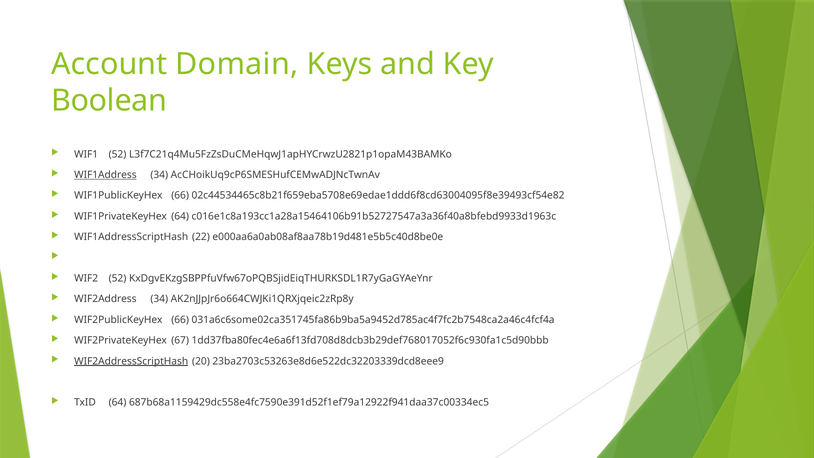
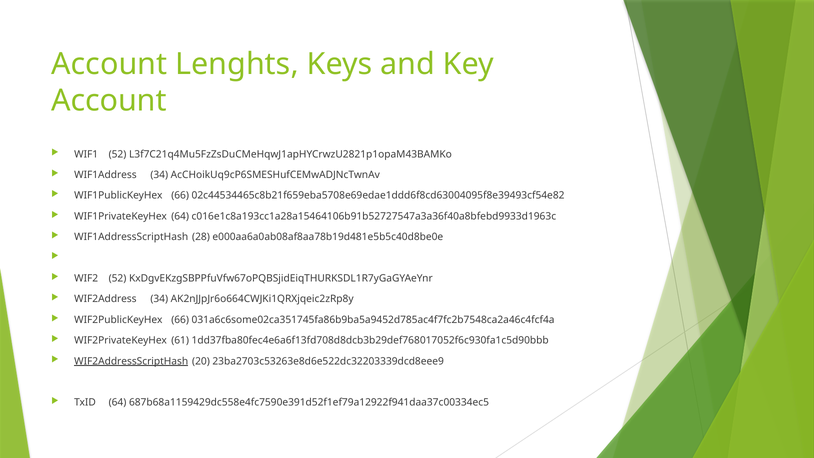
Domain: Domain -> Lenghts (237, 64)
Boolean: Boolean -> Account (109, 101)
WIF1Address underline: present -> none (105, 175)
22: 22 -> 28 (201, 237)
67: 67 -> 61 (180, 340)
